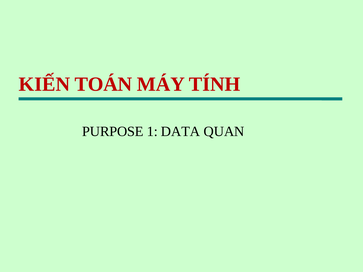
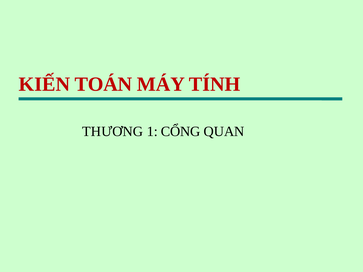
PURPOSE: PURPOSE -> THƯƠNG (113, 132)
DATA: DATA -> CỔNG (181, 132)
